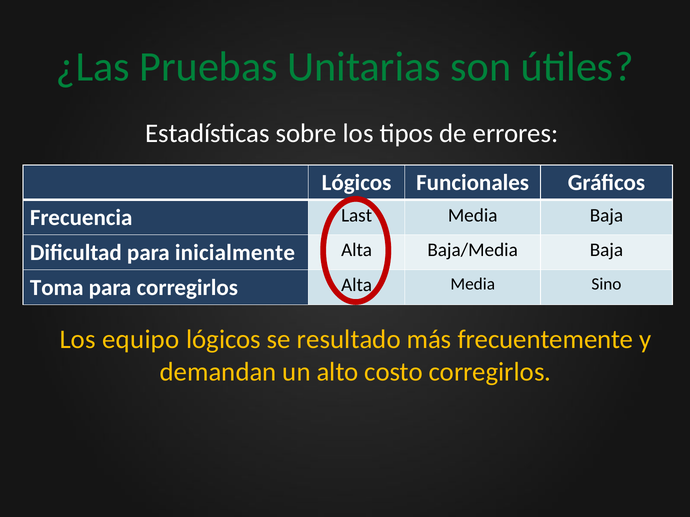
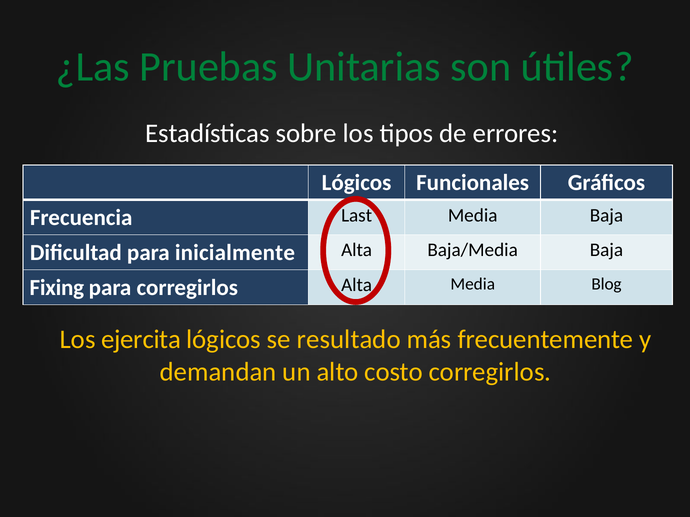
Toma: Toma -> Fixing (57, 288)
Sino: Sino -> Blog (607, 284)
equipo: equipo -> ejercita (141, 340)
